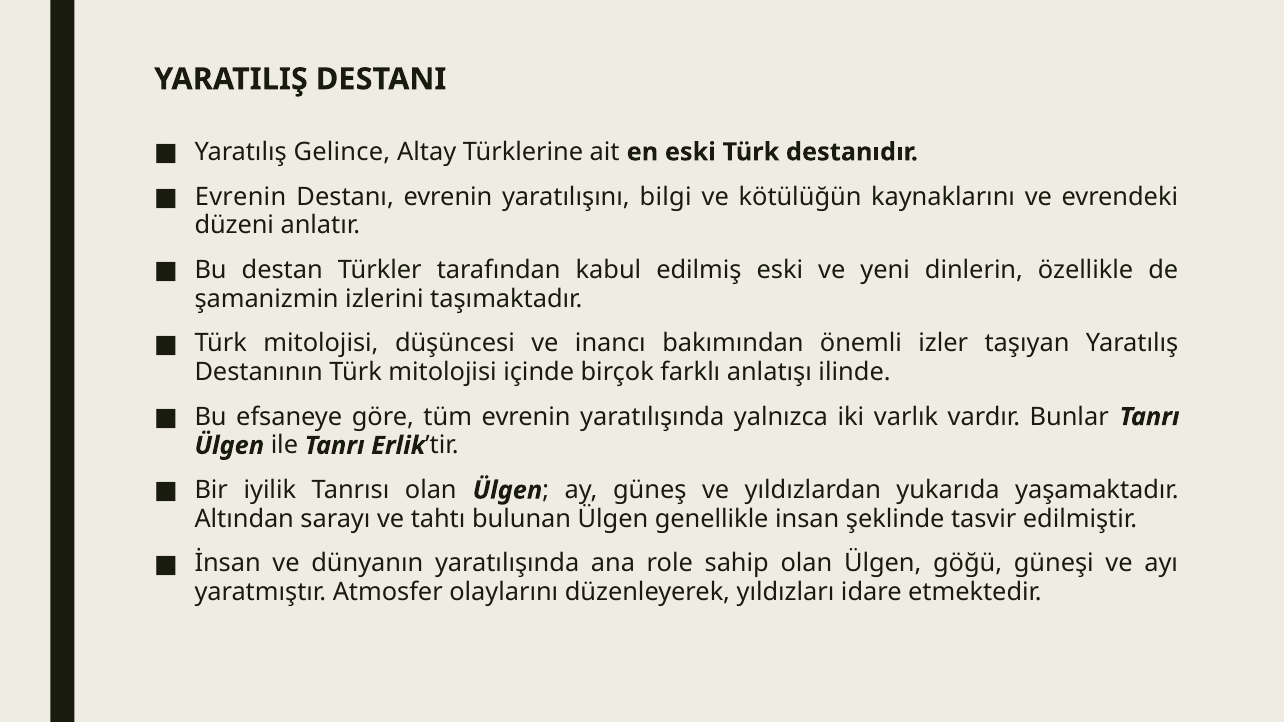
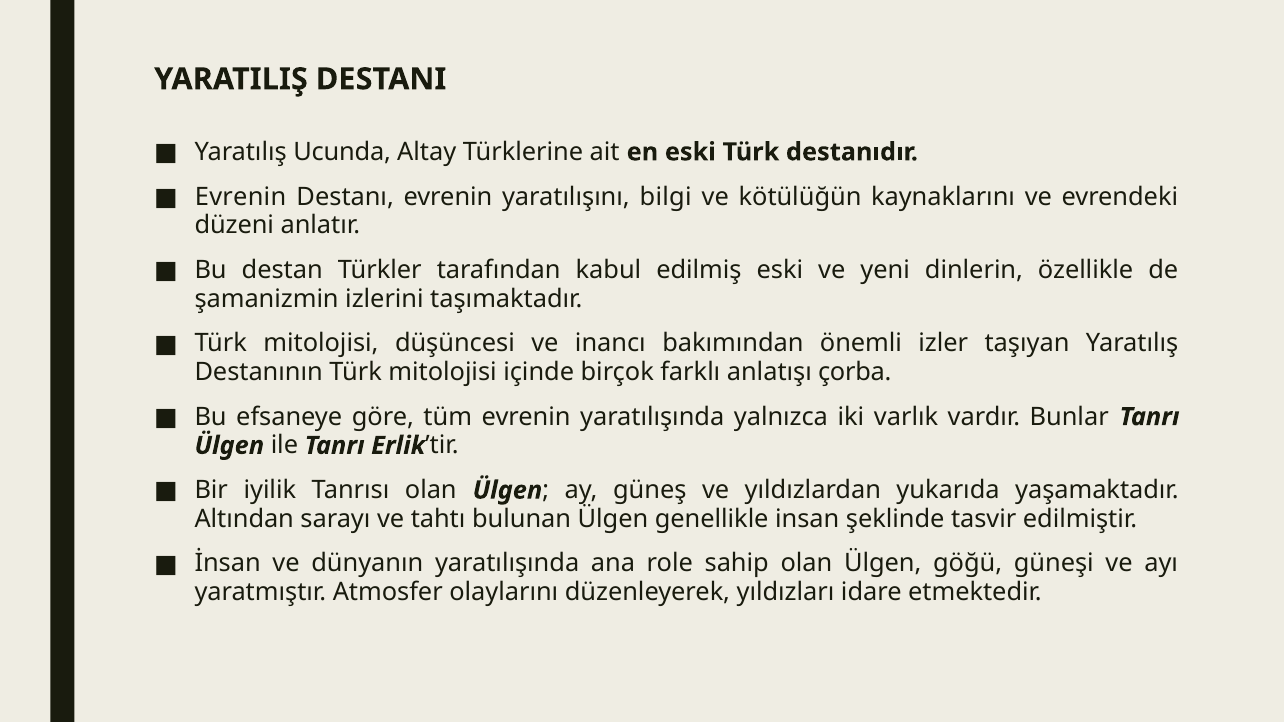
Gelince: Gelince -> Ucunda (342, 152)
ilinde: ilinde -> çorba (855, 372)
